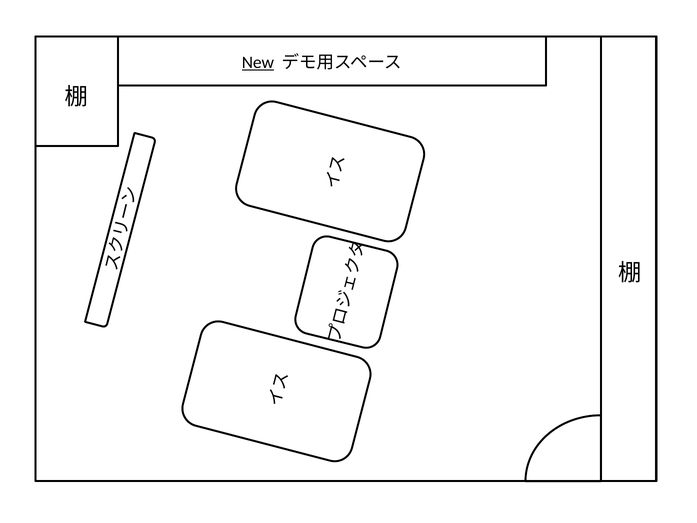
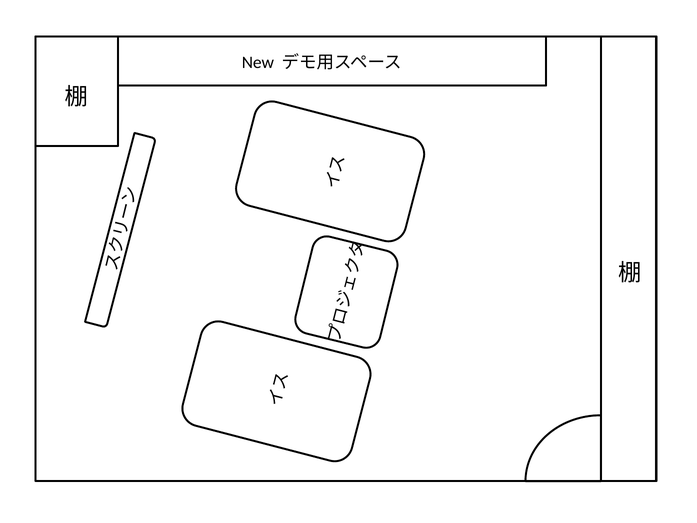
New underline: present -> none (258, 62)
